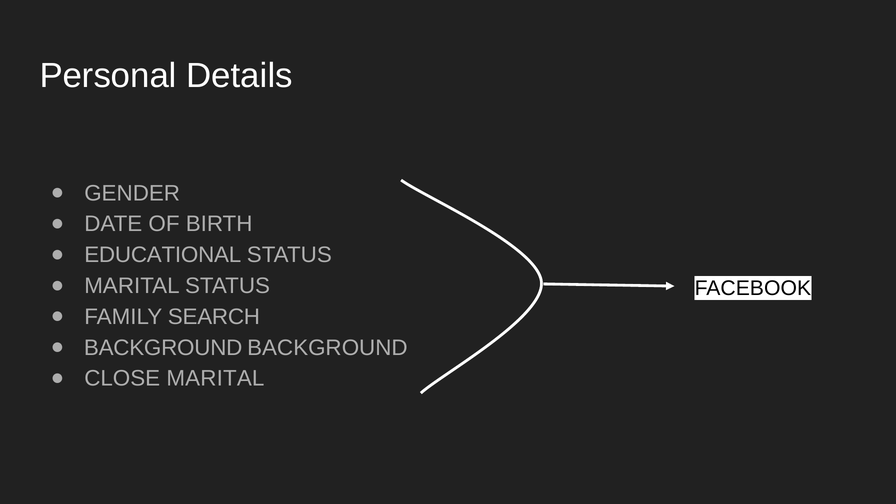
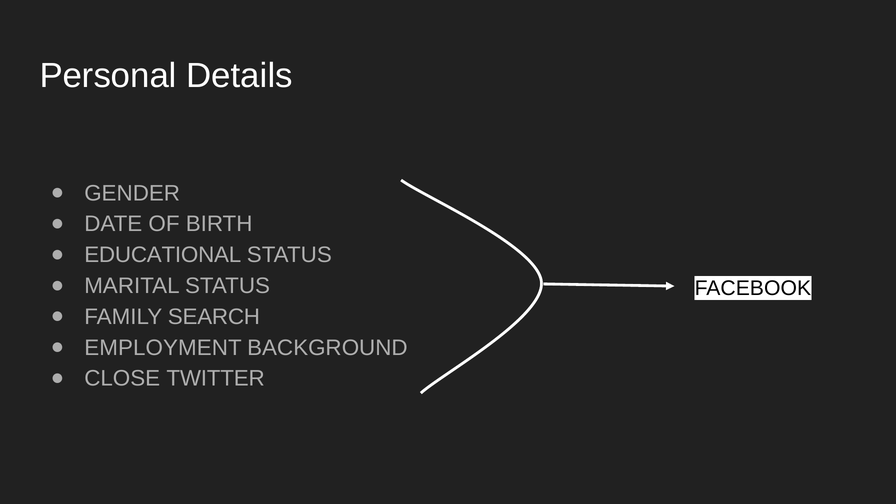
BACKGROUND: BACKGROUND -> EMPLOYMENT (163, 348)
CLOSE MARITAL: MARITAL -> TWITTER (216, 379)
